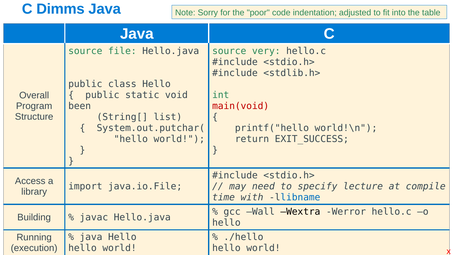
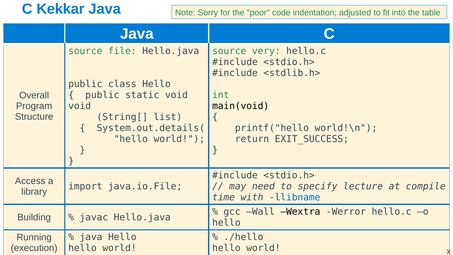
Dimms: Dimms -> Kekkar (60, 9)
been: been -> void (80, 106)
main(void colour: red -> black (241, 106)
System.out.putchar(: System.out.putchar( -> System.out.details( (151, 128)
